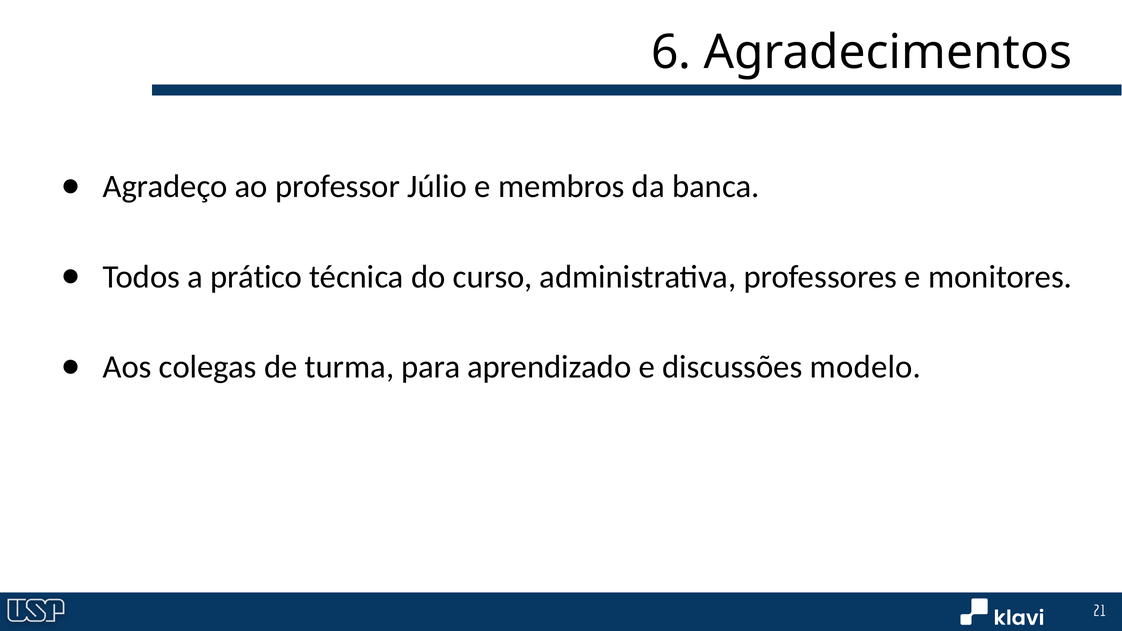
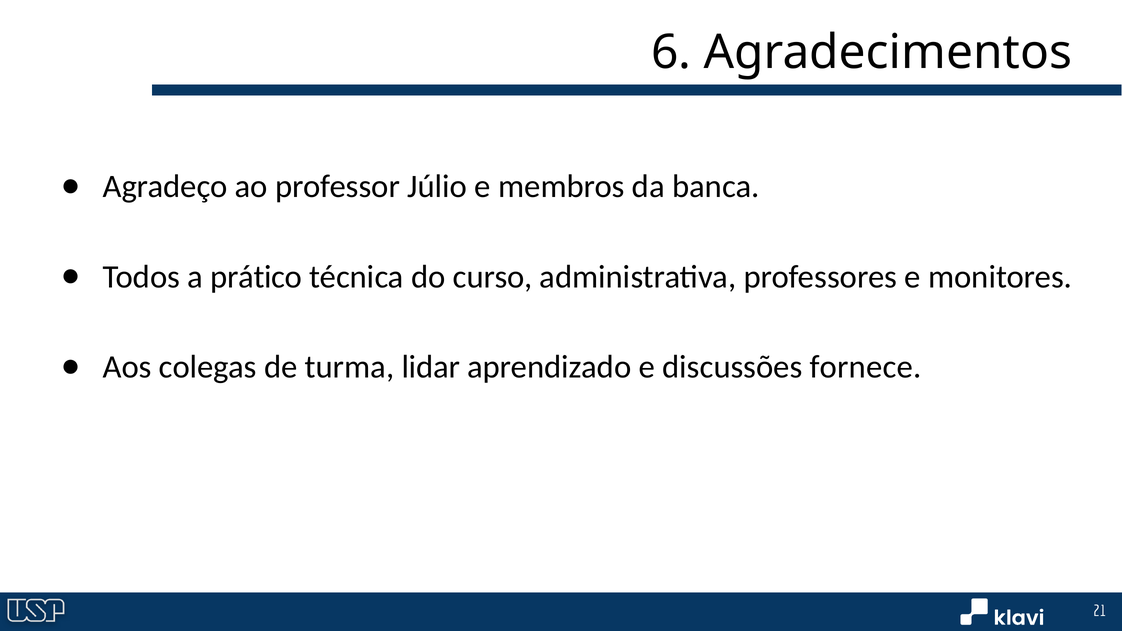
turma para: para -> lidar (431, 367)
modelo: modelo -> fornece (866, 367)
